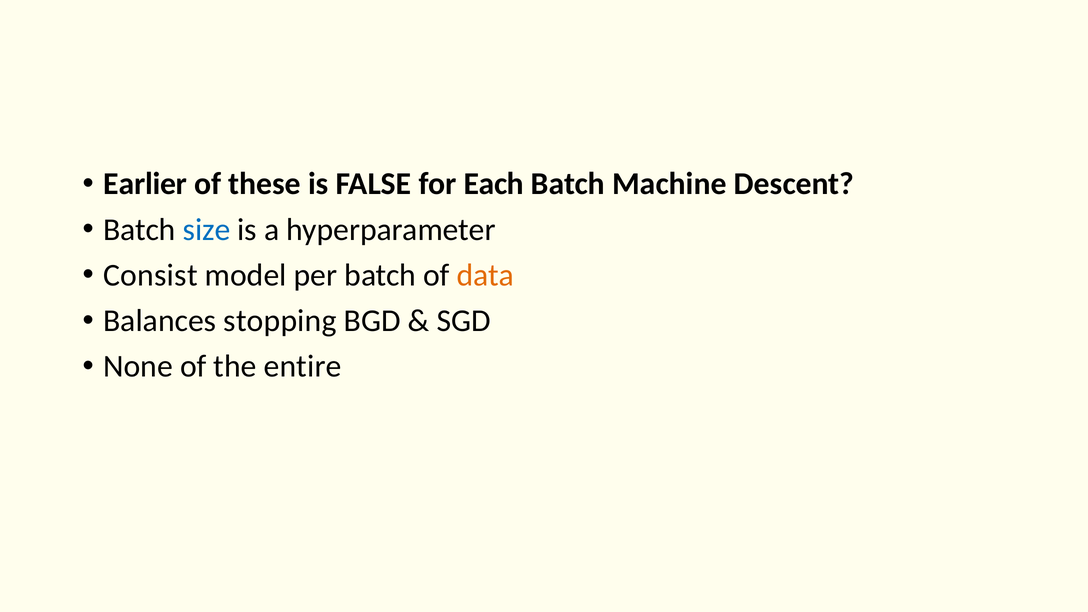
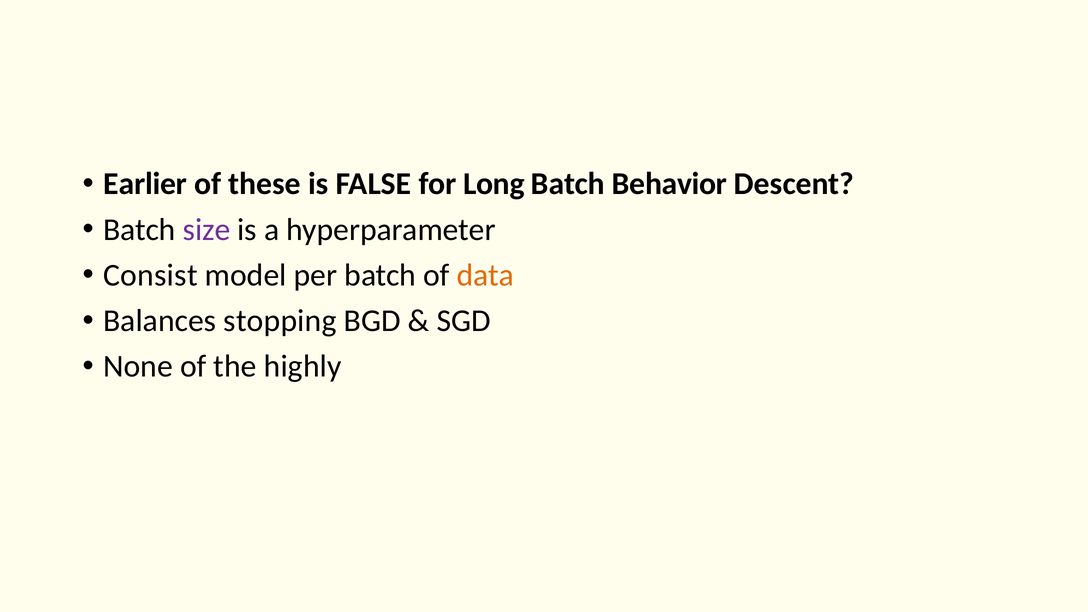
Each: Each -> Long (494, 184)
Machine: Machine -> Behavior (670, 184)
size colour: blue -> purple (207, 230)
entire: entire -> highly (303, 366)
